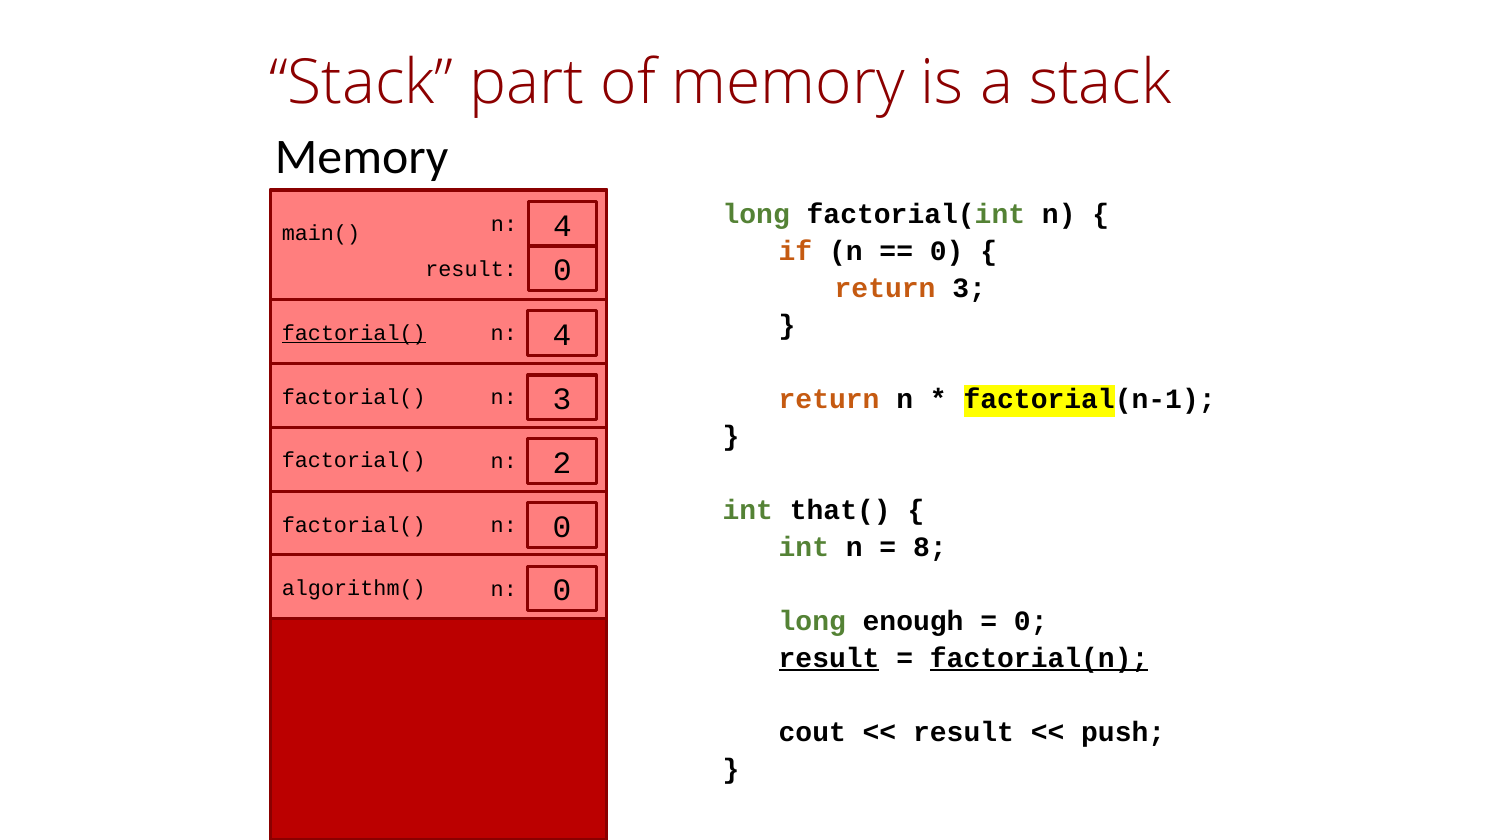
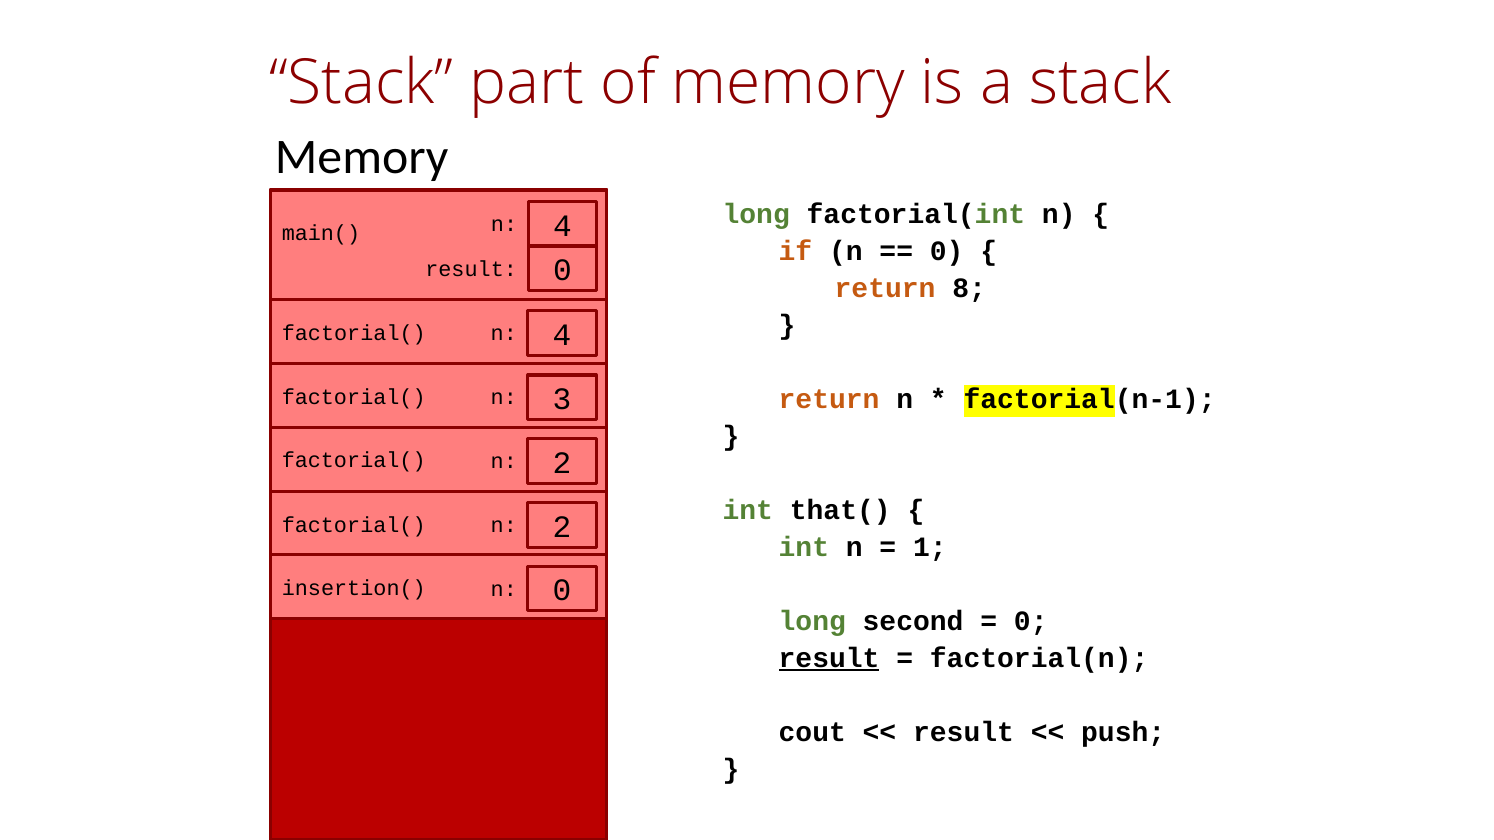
return 3: 3 -> 8 (969, 289)
factorial( underline: present -> none (354, 333)
0: 0 -> 2 (562, 528)
8: 8 -> 1 (930, 548)
algorithm(: algorithm( -> insertion( (354, 589)
enough: enough -> second (913, 621)
factorial(n underline: present -> none (1039, 658)
